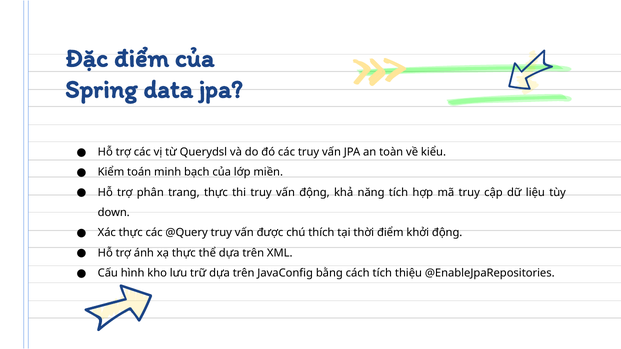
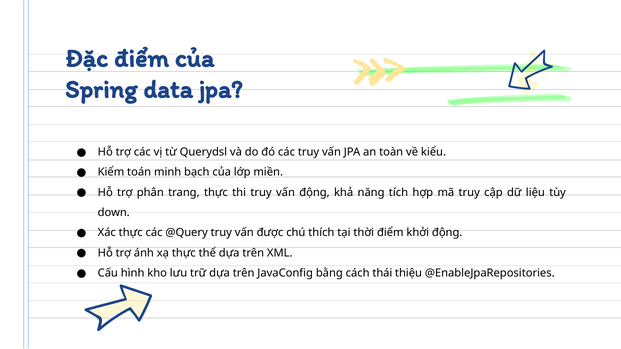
cách tích: tích -> thái (382, 273)
